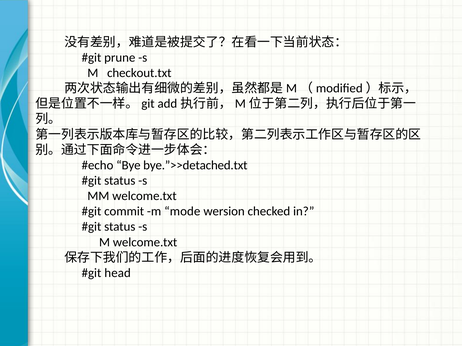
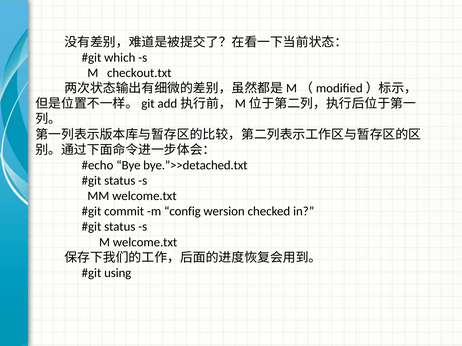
prune: prune -> which (120, 58)
mode: mode -> config (182, 212)
head: head -> using (118, 273)
